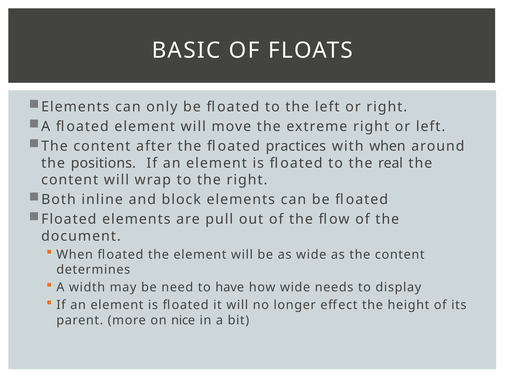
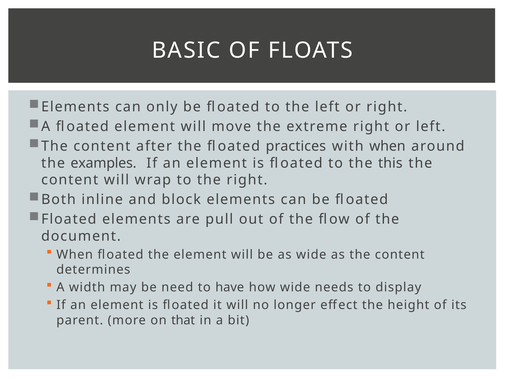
positions: positions -> examples (103, 163)
real: real -> this (390, 163)
nice: nice -> that (183, 320)
